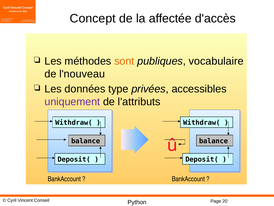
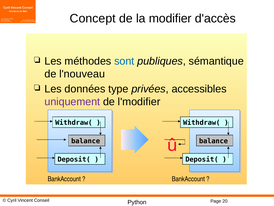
affectée: affectée -> modifier (170, 18)
sont colour: orange -> blue (124, 61)
vocabulaire: vocabulaire -> sémantique (216, 61)
l'attributs: l'attributs -> l'modifier (139, 102)
